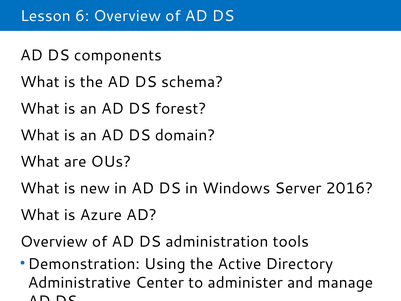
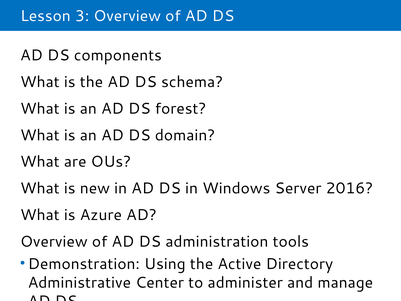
6: 6 -> 3 (82, 16)
